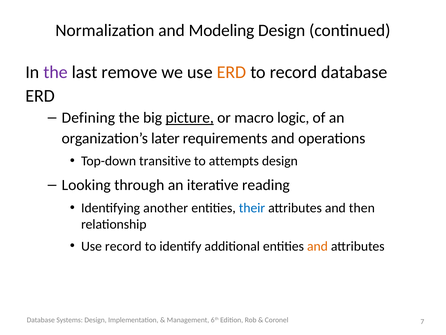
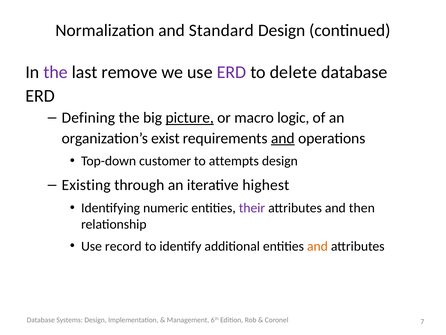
Modeling: Modeling -> Standard (221, 31)
ERD colour: orange -> purple (232, 72)
to record: record -> delete (293, 72)
later: later -> exist (165, 138)
and underline: none -> present (283, 138)
transitive: transitive -> customer (165, 161)
Looking: Looking -> Existing (86, 185)
reading: reading -> highest (266, 185)
another: another -> numeric (166, 208)
their colour: blue -> purple (252, 208)
